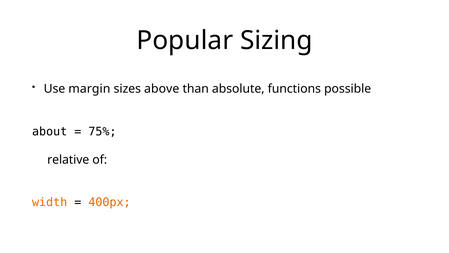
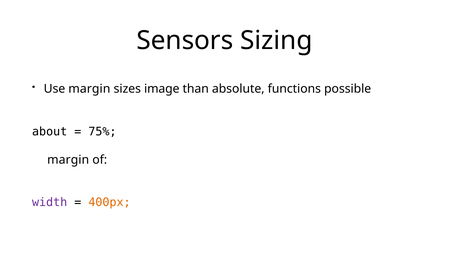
Popular: Popular -> Sensors (185, 40)
above: above -> image (162, 89)
relative: relative -> margin (68, 159)
width colour: orange -> purple (50, 202)
